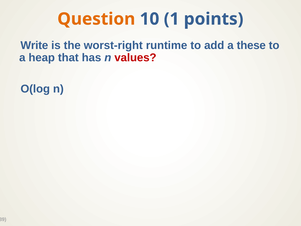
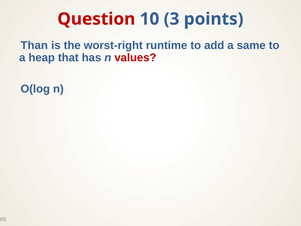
Question colour: orange -> red (96, 19)
1: 1 -> 3 (172, 19)
Write: Write -> Than (34, 45)
these: these -> same (251, 45)
